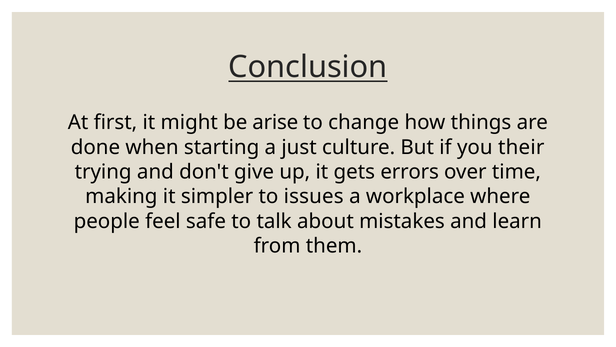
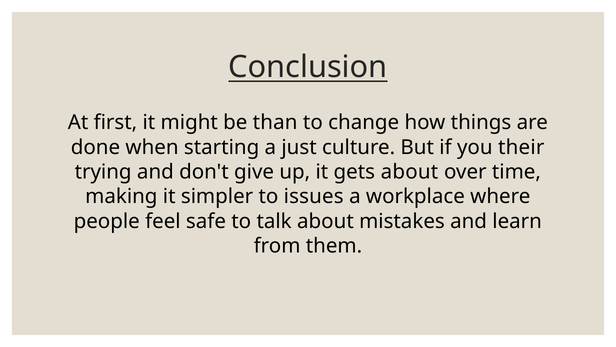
arise: arise -> than (275, 122)
gets errors: errors -> about (409, 172)
